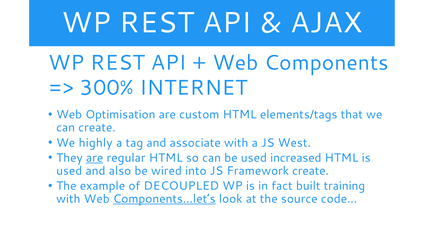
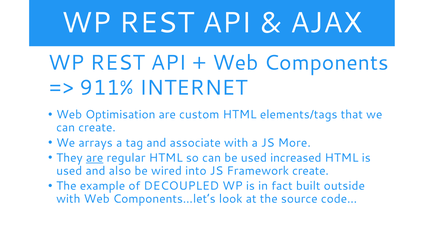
300%: 300% -> 911% (107, 88)
highly: highly -> arrays (96, 142)
West: West -> More (294, 142)
training: training -> outside (344, 186)
Components…let’s underline: present -> none (164, 198)
